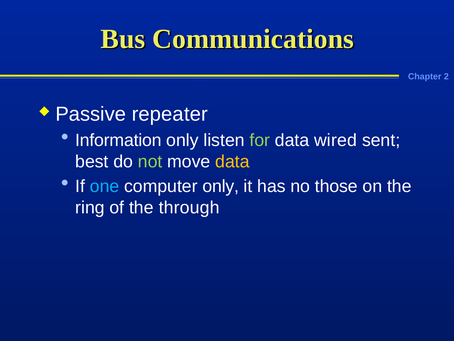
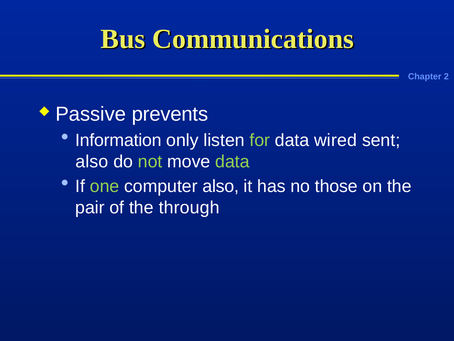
repeater: repeater -> prevents (170, 114)
best: best -> also (92, 161)
data colour: yellow -> light green (232, 161)
one colour: light blue -> light green (105, 186)
computer only: only -> also (221, 186)
ring: ring -> pair (90, 207)
